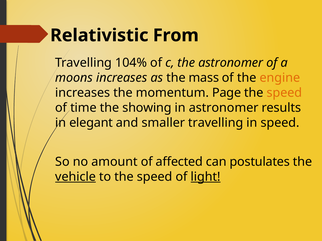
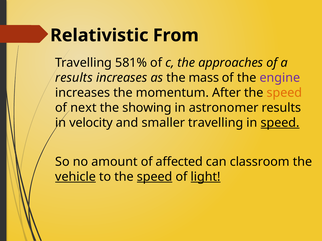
104%: 104% -> 581% (131, 63)
the astronomer: astronomer -> approaches (231, 63)
moons: moons -> results (74, 78)
engine colour: orange -> purple (280, 78)
Page: Page -> After (227, 93)
time: time -> next (83, 108)
elegant: elegant -> velocity (91, 123)
speed underline: none -> present (280, 123)
postulates: postulates -> classroom (260, 162)
speed underline: none -> present (155, 177)
